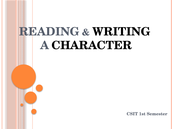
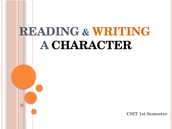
WRITING colour: black -> orange (121, 32)
